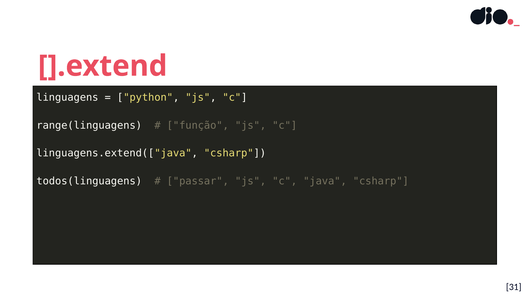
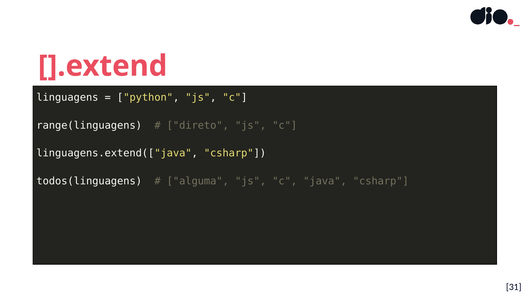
função: função -> direto (198, 125)
passar: passar -> alguma (198, 181)
